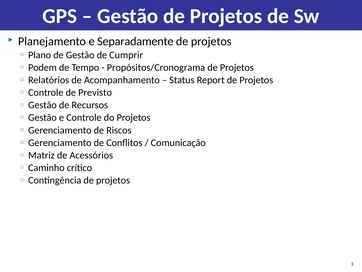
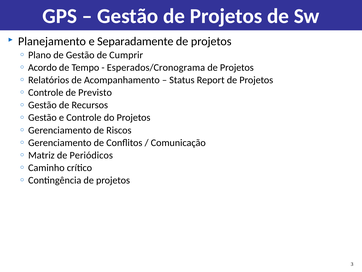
Podem: Podem -> Acordo (42, 67)
Propósitos/Cronograma: Propósitos/Cronograma -> Esperados/Cronograma (156, 67)
Acessórios: Acessórios -> Periódicos (91, 155)
